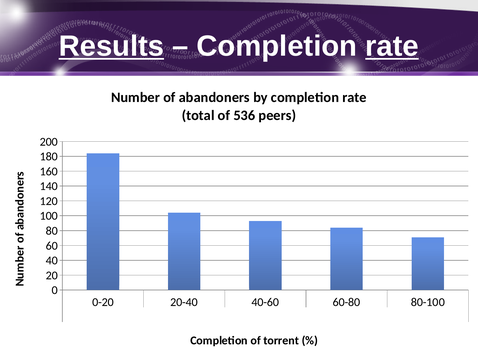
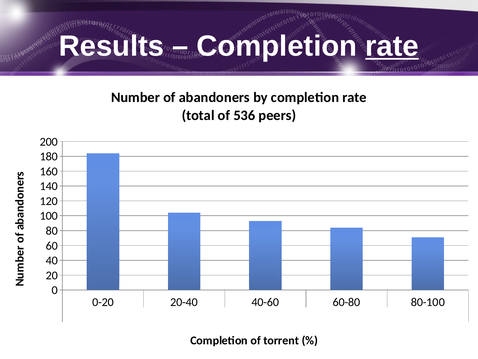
Results underline: present -> none (111, 46)
